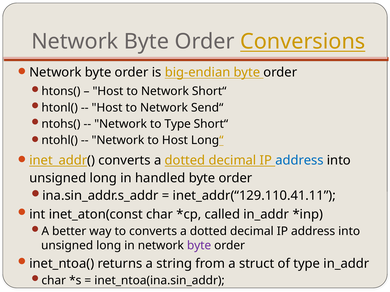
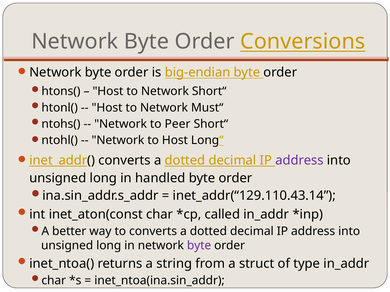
Send“: Send“ -> Must“ (207, 108)
to Type: Type -> Peer (178, 124)
address colour: blue -> purple (299, 161)
inet_addr(“129.110.41.11: inet_addr(“129.110.41.11 -> inet_addr(“129.110.43.14 (254, 196)
